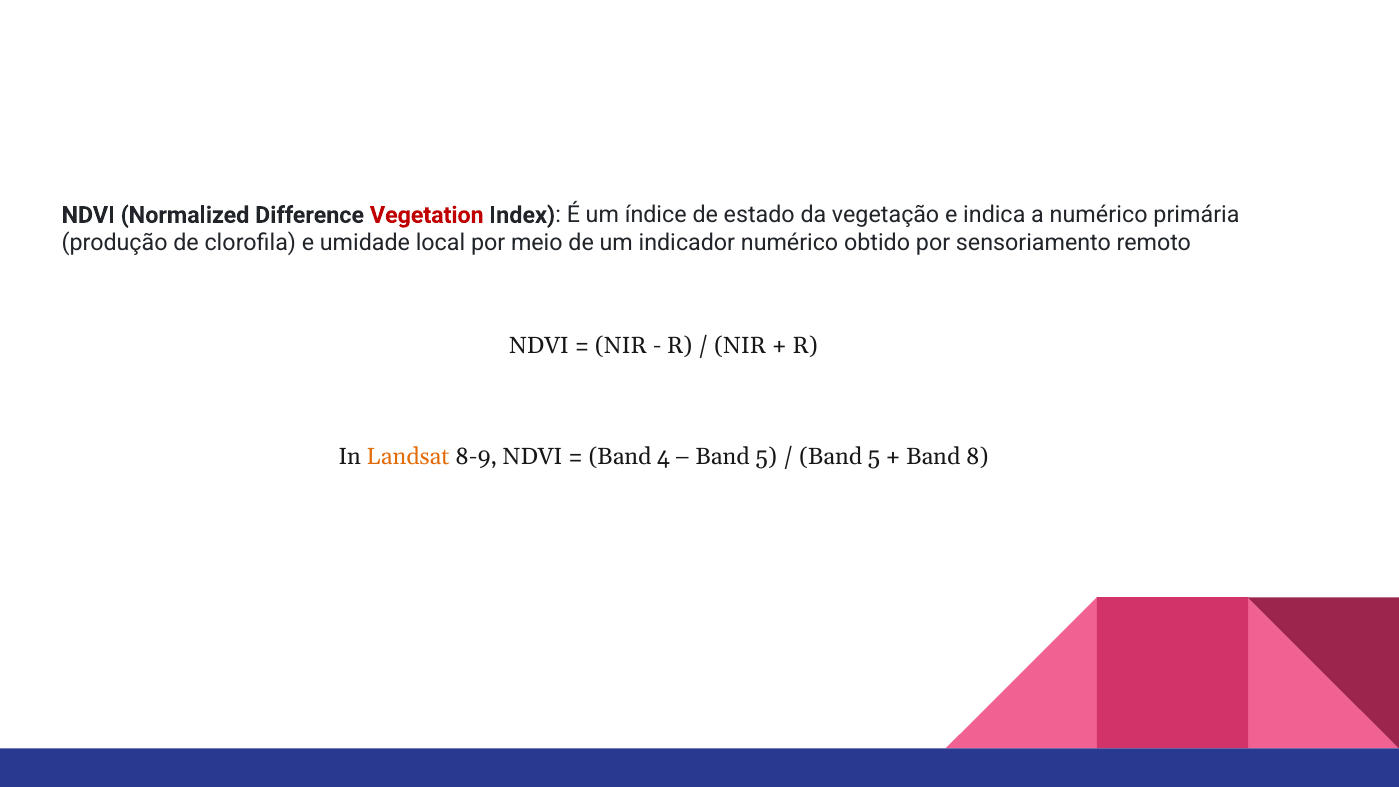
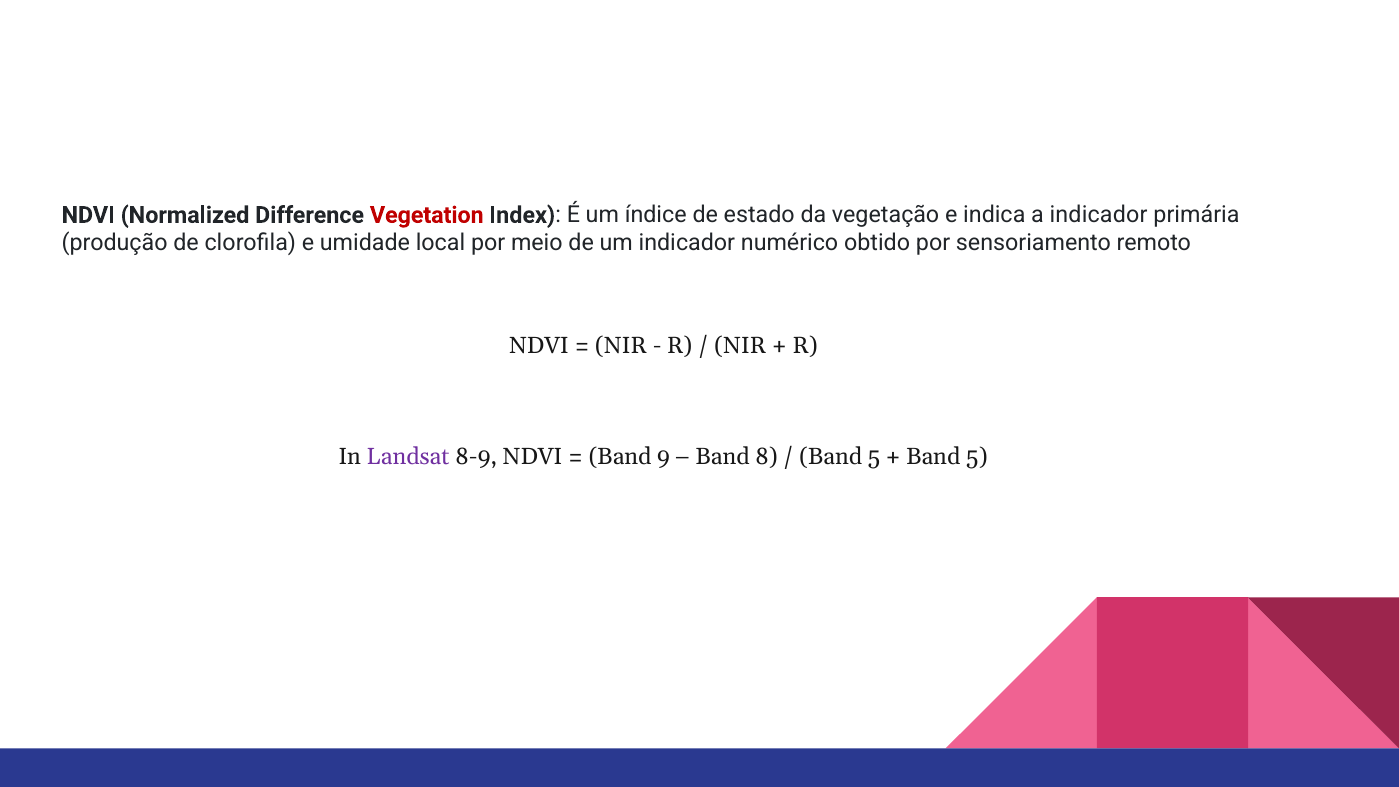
a numérico: numérico -> indicador (1099, 215)
Landsat colour: orange -> purple (408, 457)
4: 4 -> 9 (664, 457)
5: 5 -> 8 (766, 457)
8: 8 -> 5 (977, 457)
